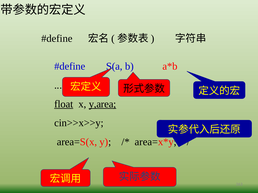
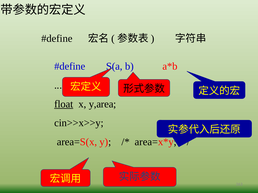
y,area underline: present -> none (103, 104)
